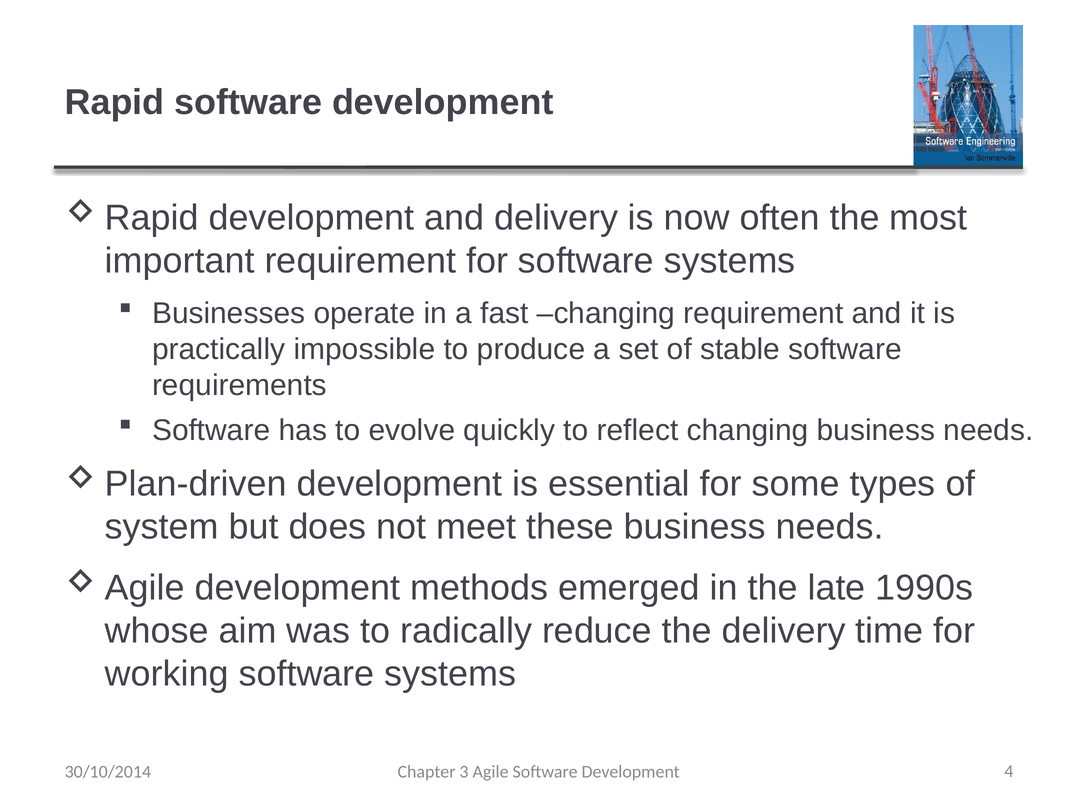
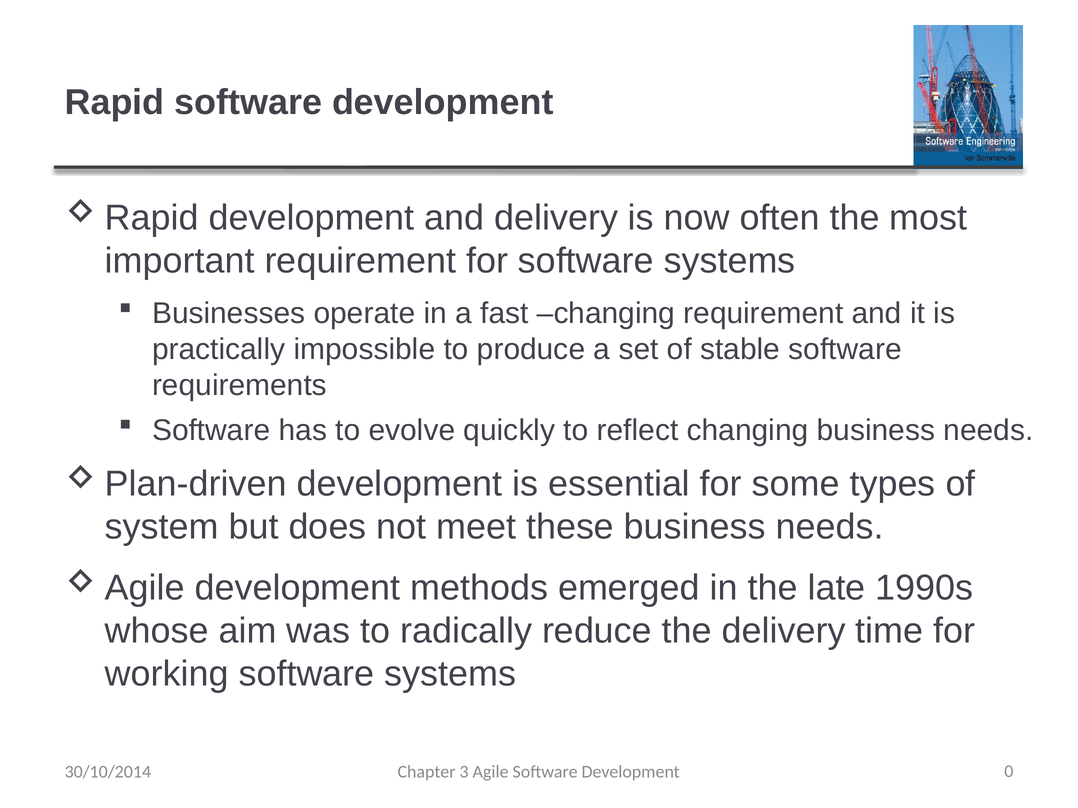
4: 4 -> 0 (1009, 772)
